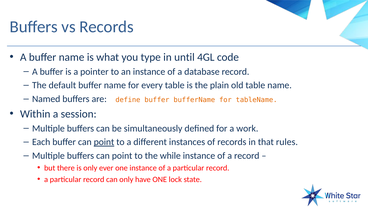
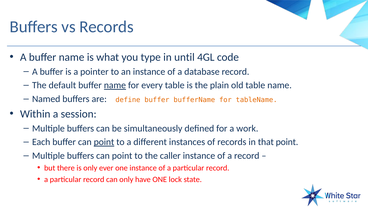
name underline: none -> present (115, 85)
that rules: rules -> point (287, 142)
while: while -> caller (170, 156)
